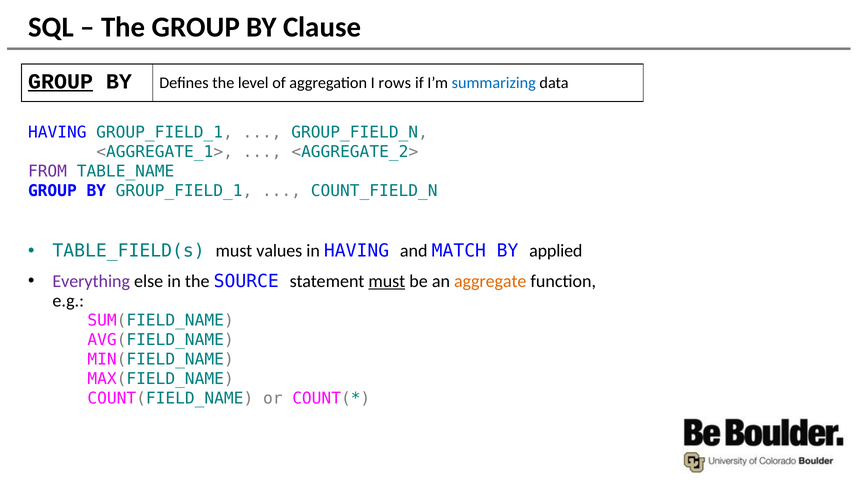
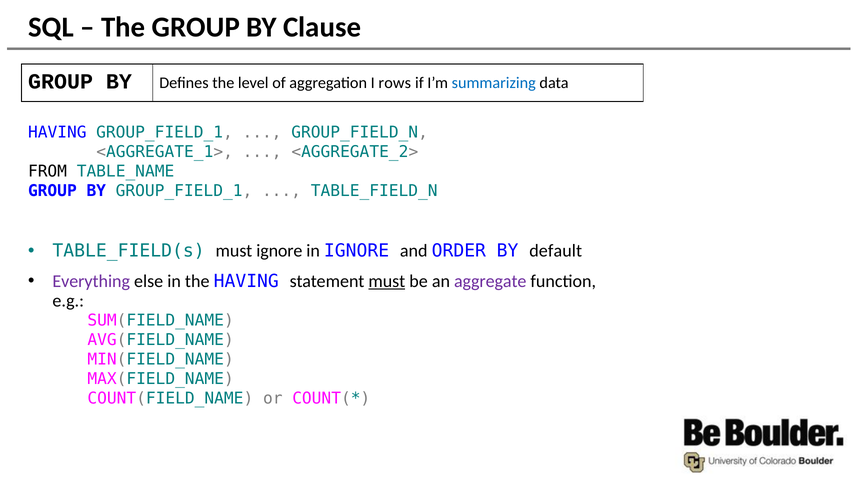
GROUP underline: present -> none (61, 81)
FROM colour: purple -> black (48, 171)
COUNT_FIELD_N: COUNT_FIELD_N -> TABLE_FIELD_N (374, 191)
must values: values -> ignore (279, 251)
in HAVING: HAVING -> IGNORE (357, 251)
MATCH: MATCH -> ORDER (459, 251)
applied: applied -> default (556, 251)
the SOURCE: SOURCE -> HAVING (246, 281)
aggregate colour: orange -> purple (490, 281)
